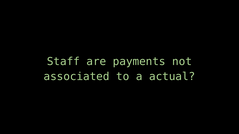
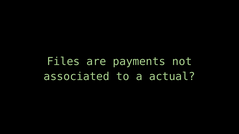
Staff: Staff -> Files (63, 62)
